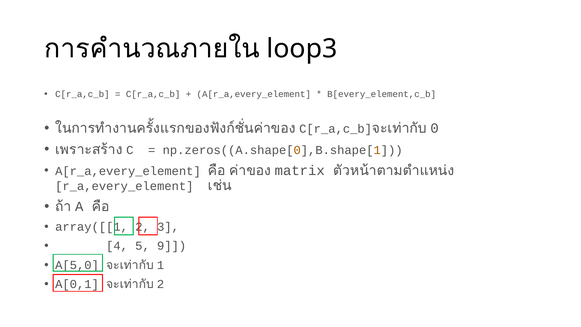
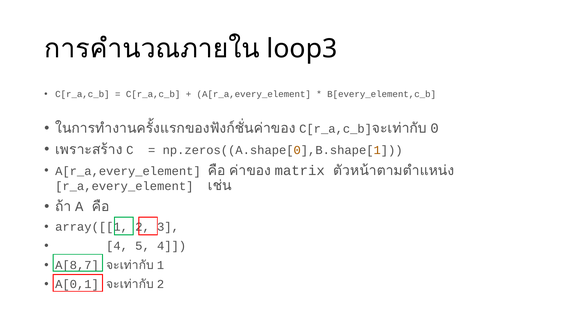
5 9: 9 -> 4 (172, 246)
A[5,0: A[5,0 -> A[8,7 (77, 265)
